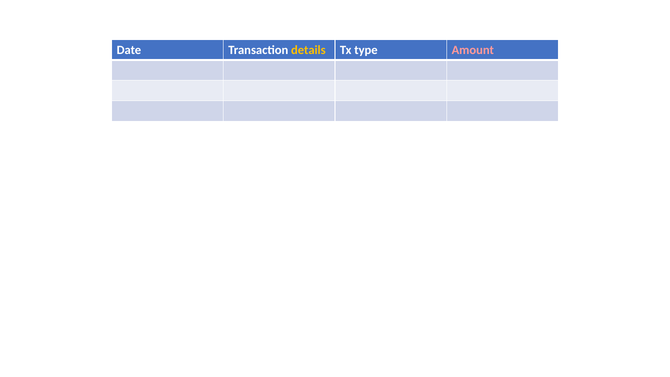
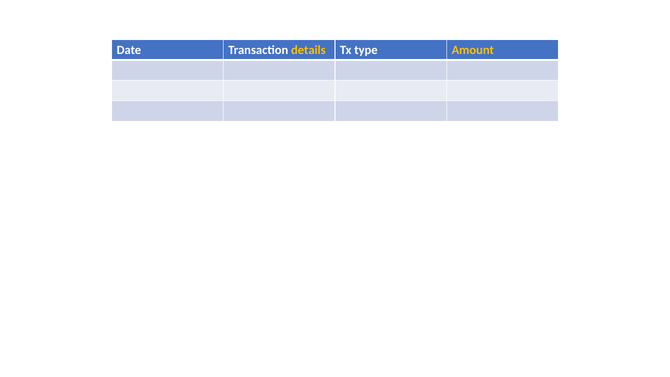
Amount colour: pink -> yellow (473, 50)
